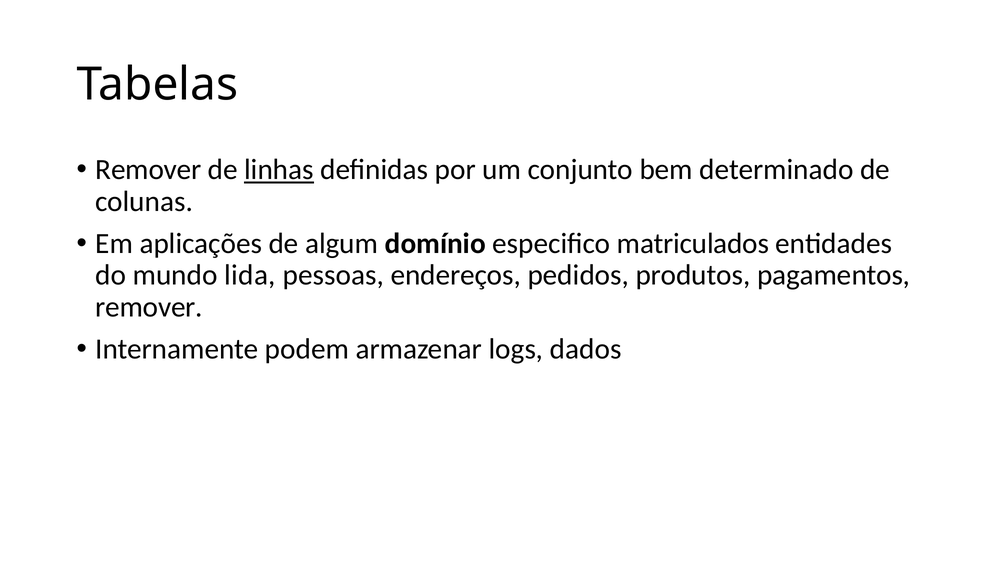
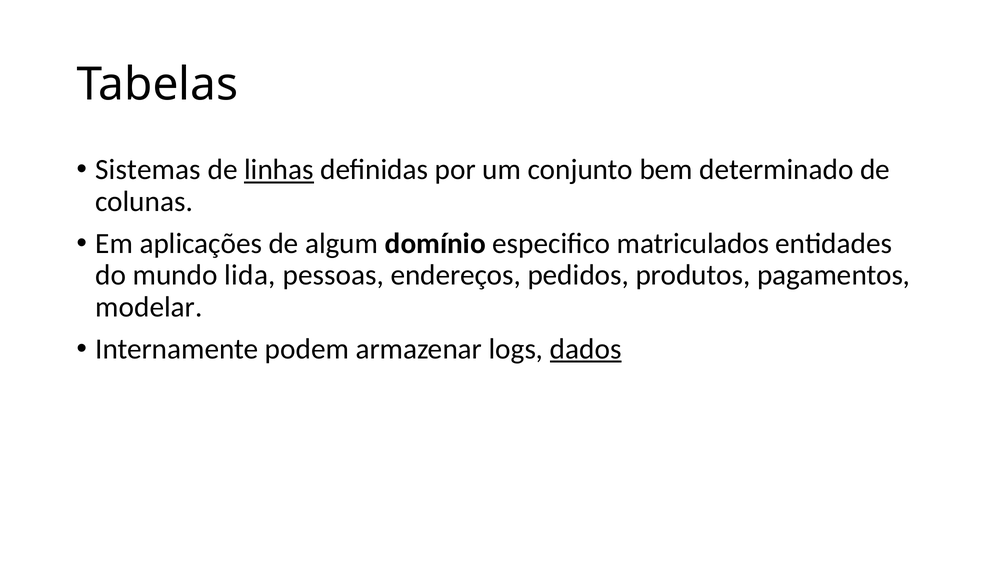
Remover: Remover -> Sistemas (148, 170)
remover: remover -> modelar (149, 307)
dados underline: none -> present (586, 349)
